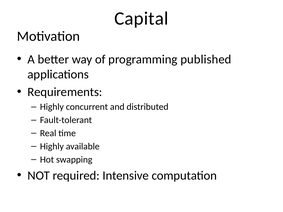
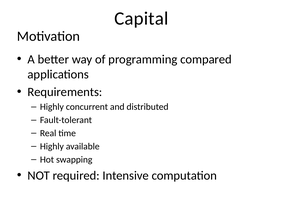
published: published -> compared (206, 59)
